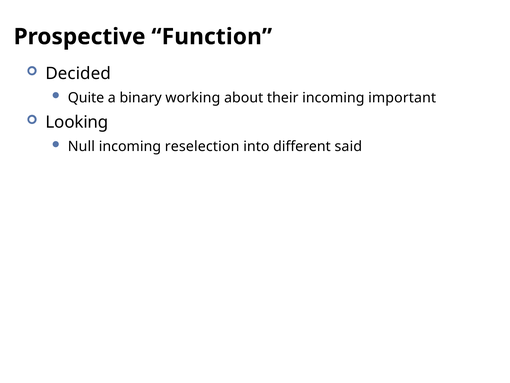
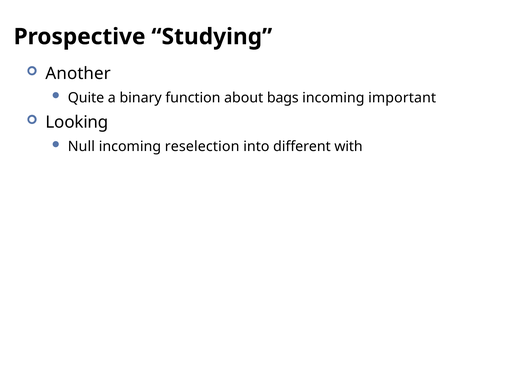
Function: Function -> Studying (212, 37)
Decided: Decided -> Another (78, 73)
working: working -> function (193, 98)
their: their -> bags (283, 98)
said: said -> with (348, 146)
